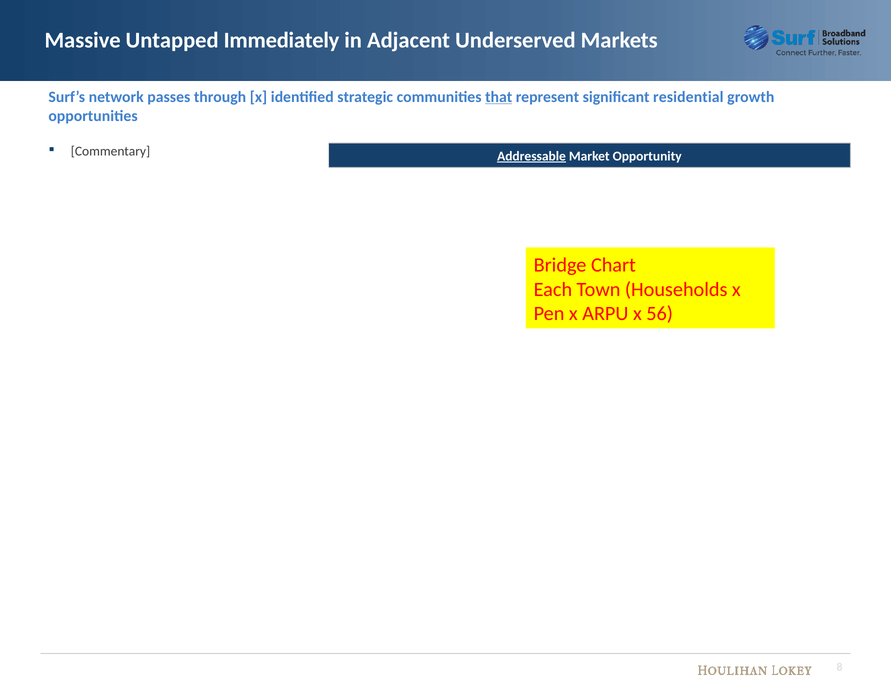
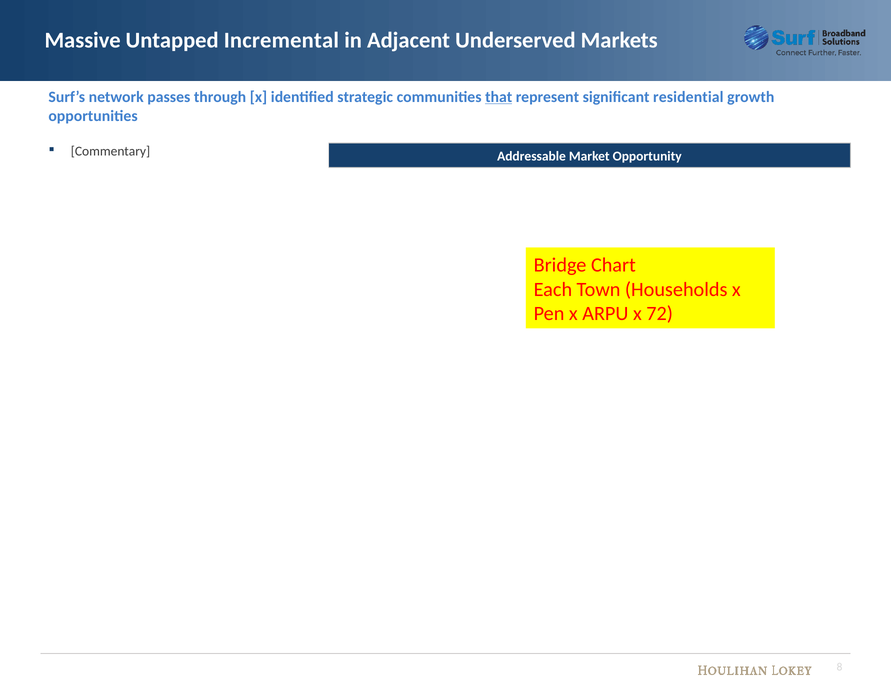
Immediately: Immediately -> Incremental (281, 40)
Addressable underline: present -> none (532, 156)
56: 56 -> 72 (660, 313)
